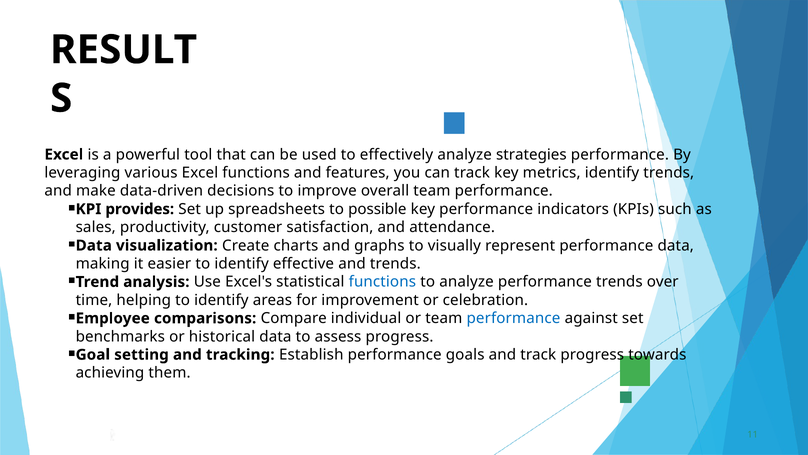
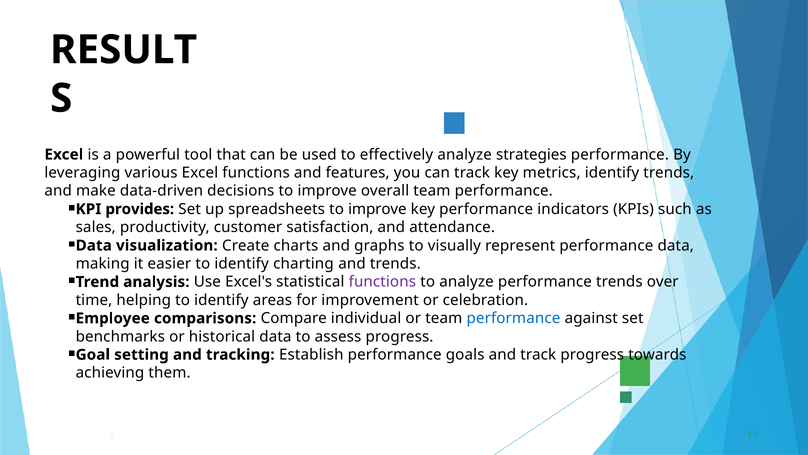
spreadsheets to possible: possible -> improve (377, 209)
effective: effective -> charting (303, 263)
functions colour: blue -> purple (382, 282)
